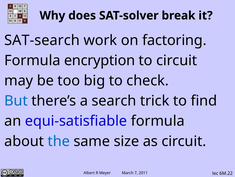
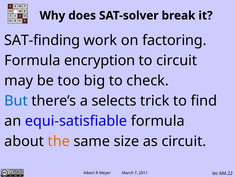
SAT-search: SAT-search -> SAT-finding (42, 40)
search: search -> selects (114, 100)
the colour: blue -> orange (59, 141)
